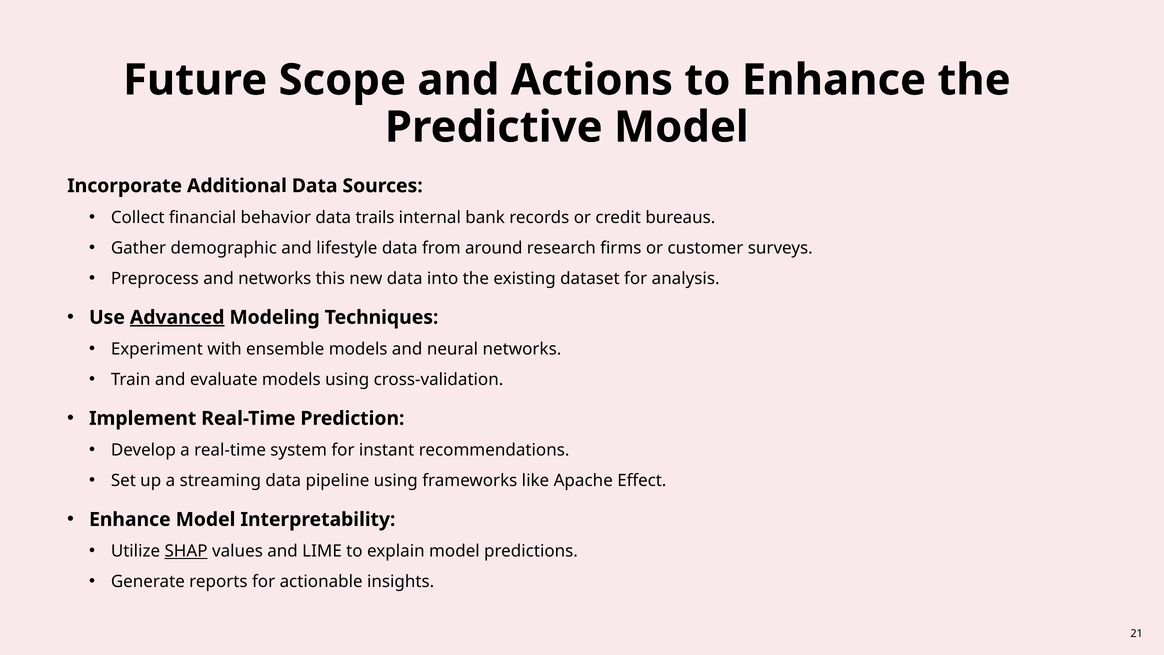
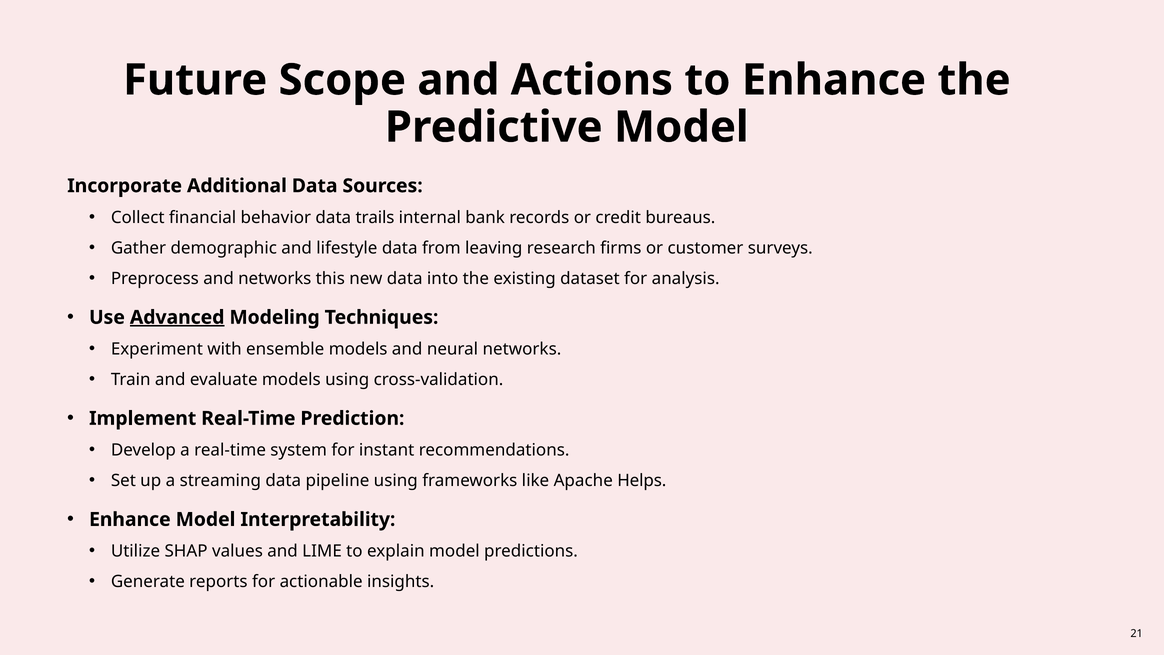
around: around -> leaving (494, 248)
Effect: Effect -> Helps (642, 481)
SHAP underline: present -> none (186, 551)
